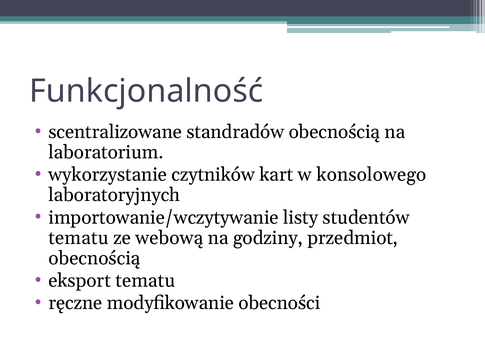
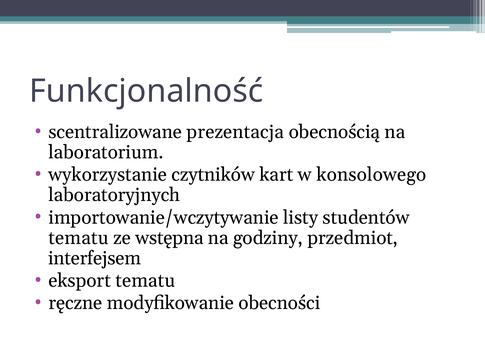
standradów: standradów -> prezentacja (235, 132)
webową: webową -> wstępna (170, 238)
obecnością: obecnością -> interfejsem (95, 258)
